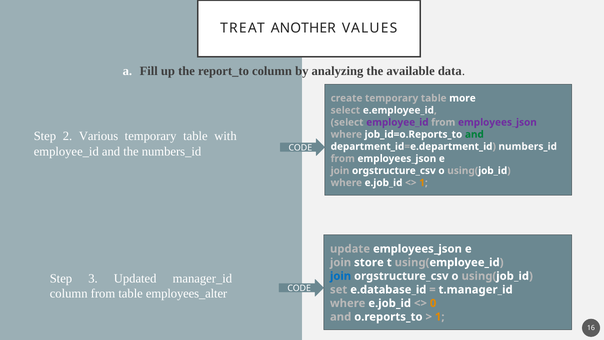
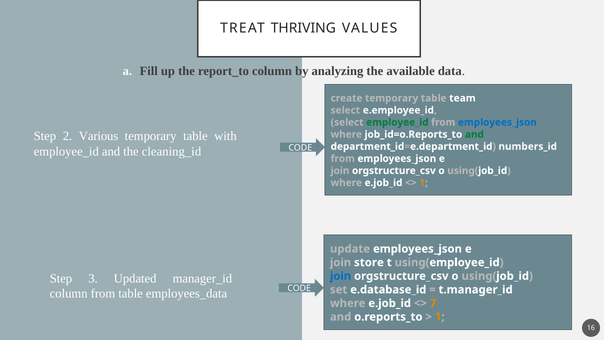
ANOTHER: ANOTHER -> THRIVING (303, 28)
more: more -> team (462, 98)
employee_id colour: purple -> green (397, 122)
employees_json colour: purple -> blue (497, 122)
the numbers_id: numbers_id -> cleaning_id (171, 151)
employees_alter: employees_alter -> employees_data (187, 294)
0: 0 -> 7 (433, 303)
